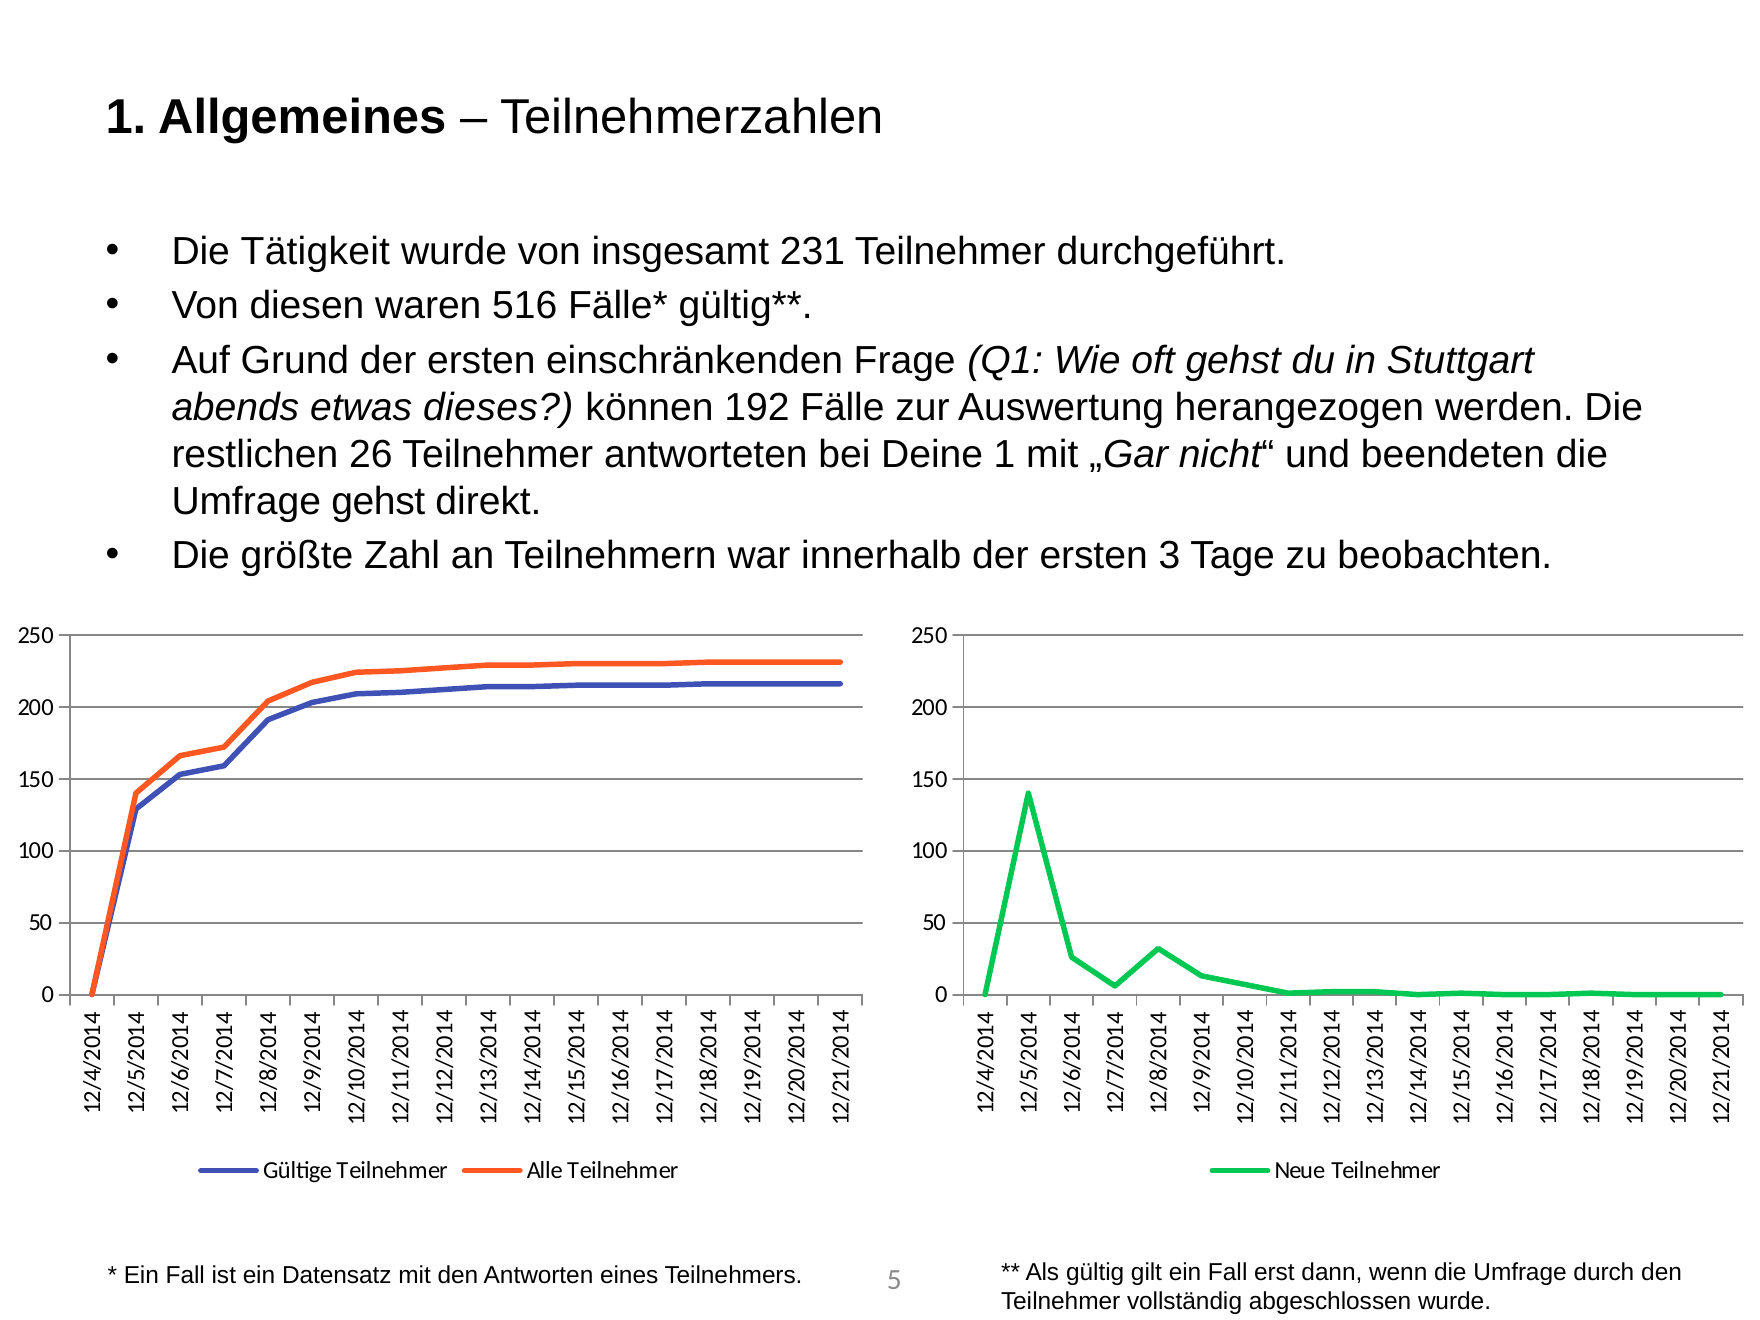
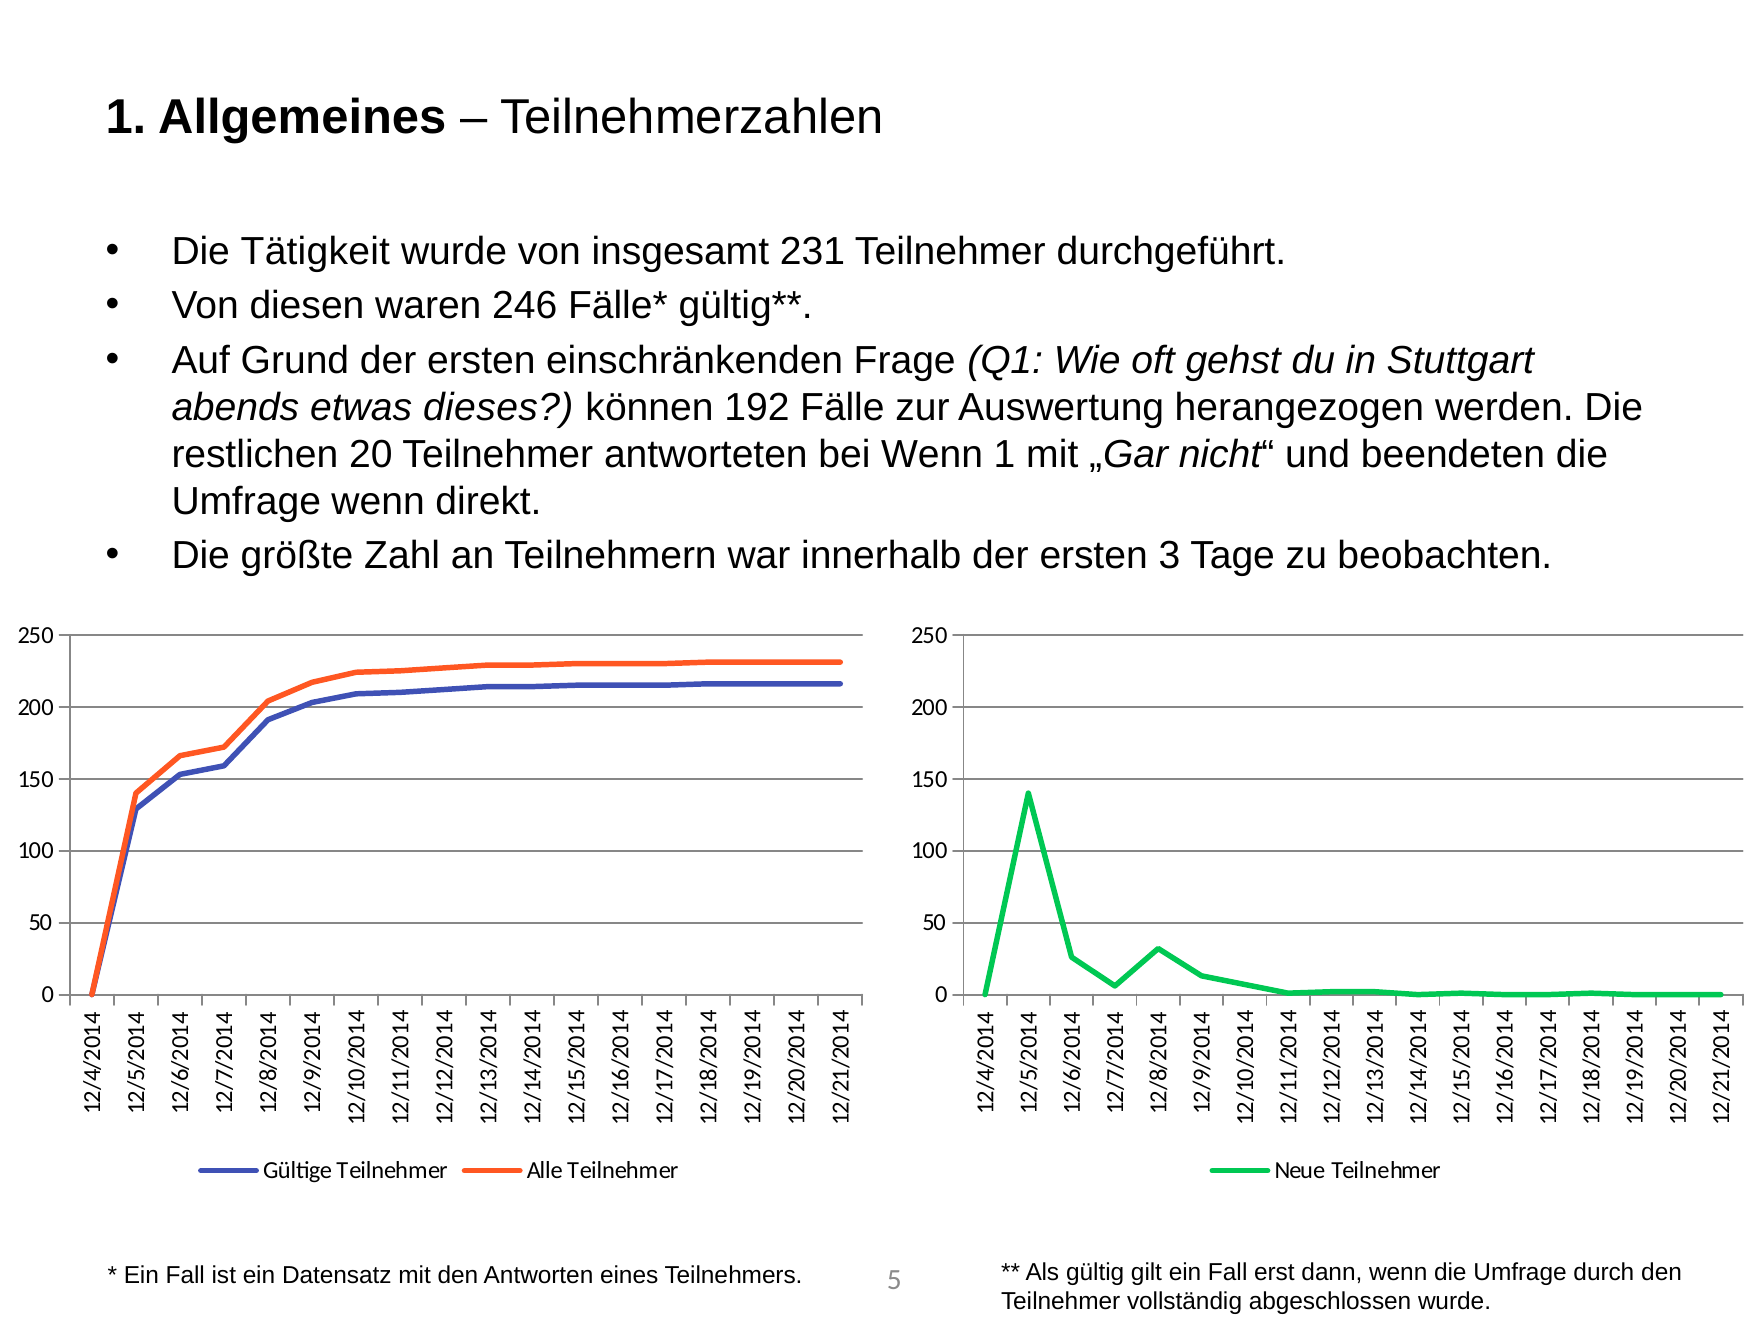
516: 516 -> 246 (525, 306)
26: 26 -> 20 (371, 454)
bei Deine: Deine -> Wenn (932, 454)
Umfrage gehst: gehst -> wenn (378, 501)
